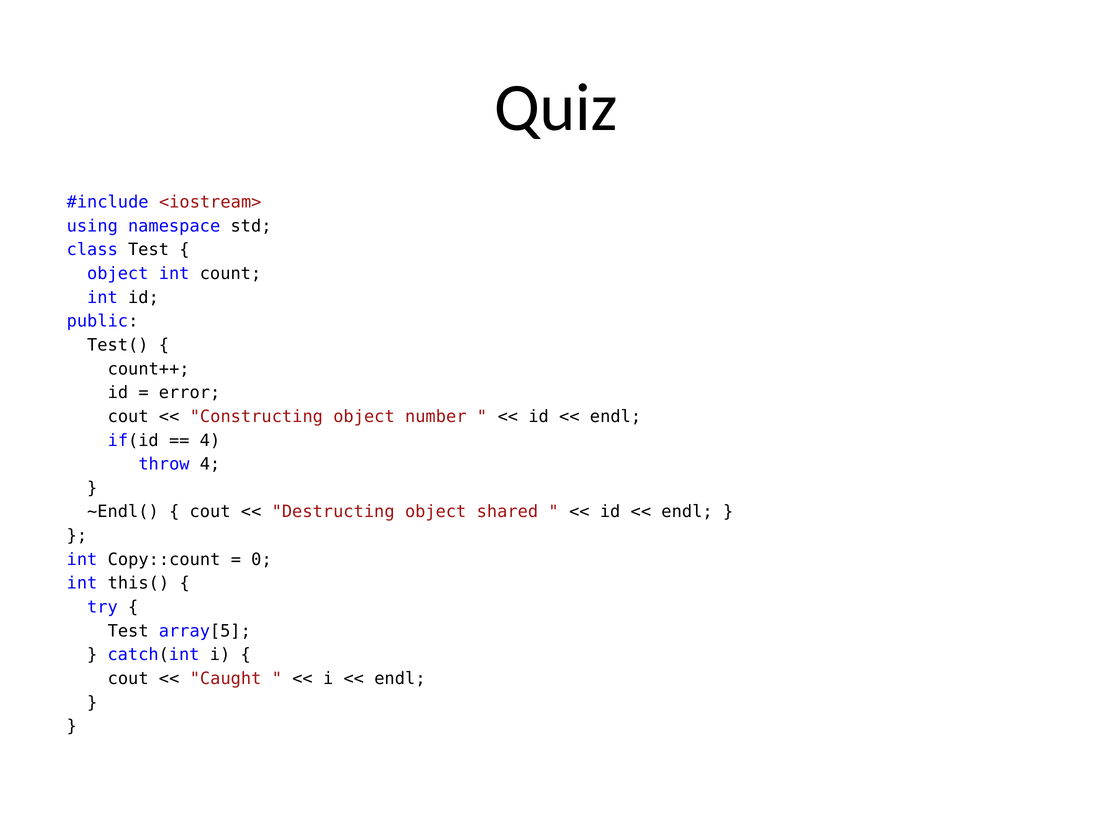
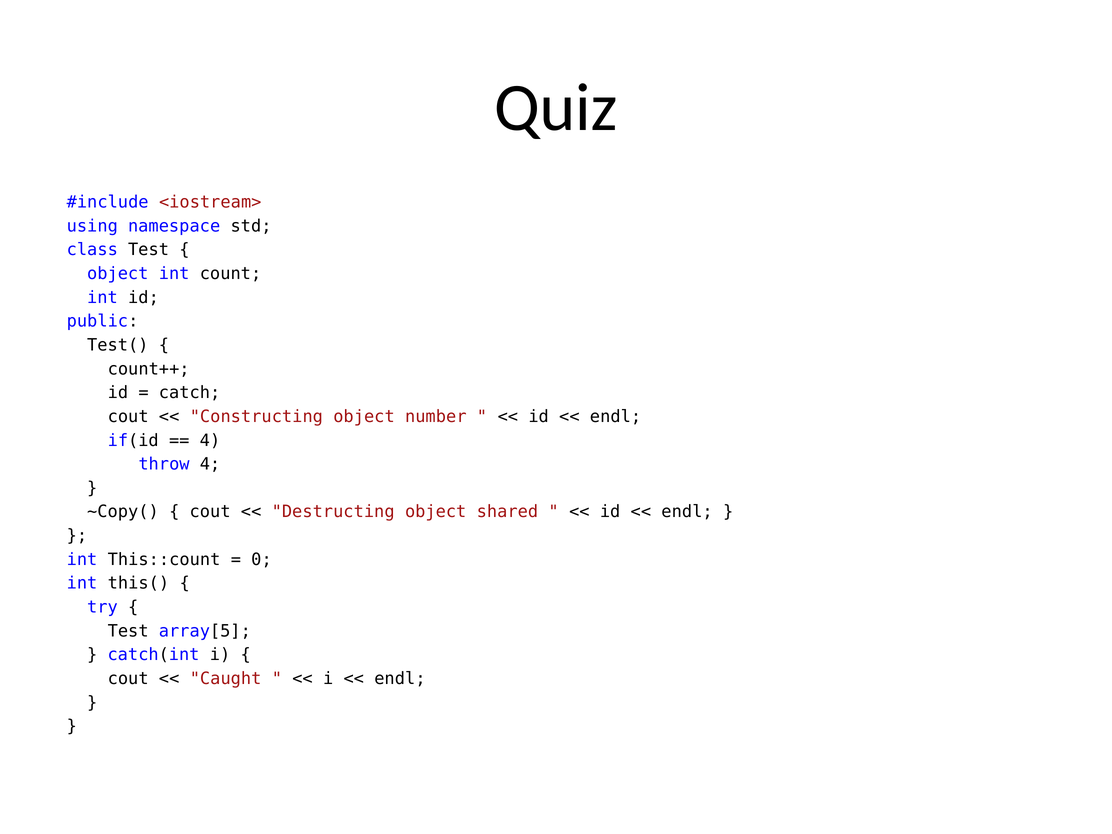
error: error -> catch (190, 393)
~Endl(: ~Endl( -> ~Copy( (123, 512)
Copy::count: Copy::count -> This::count (164, 560)
